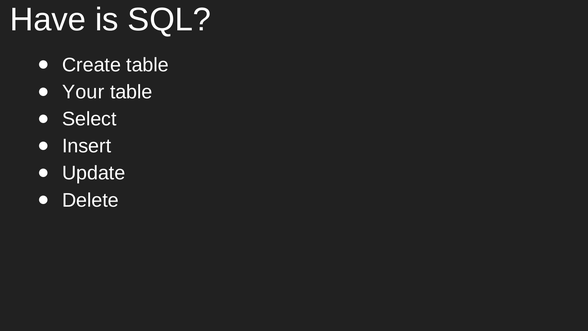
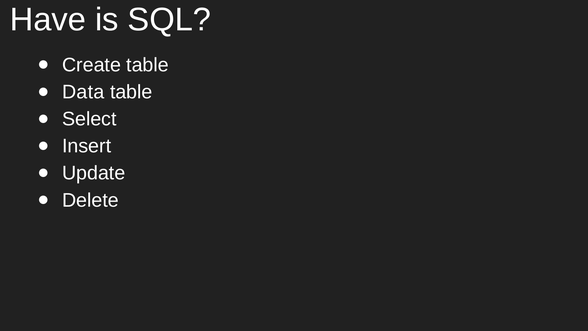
Your: Your -> Data (83, 92)
